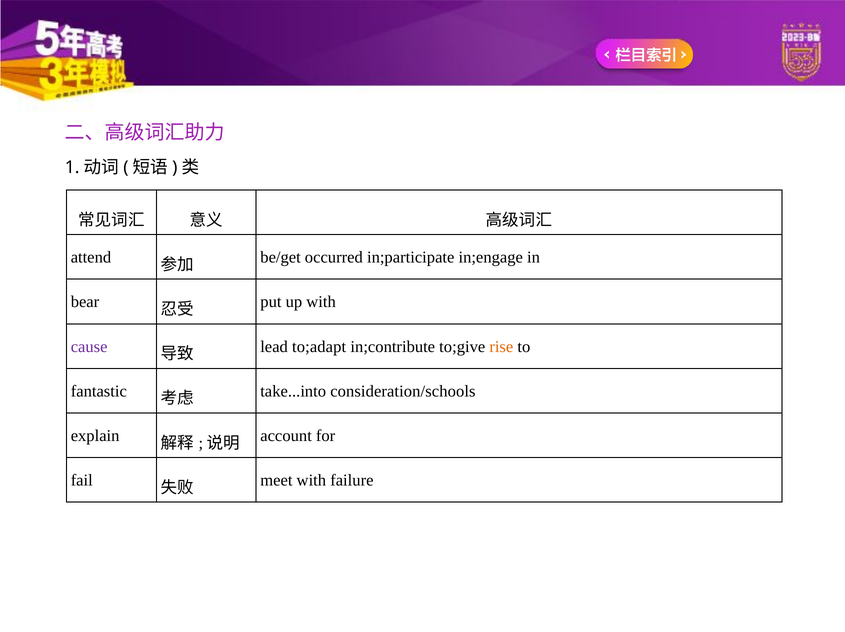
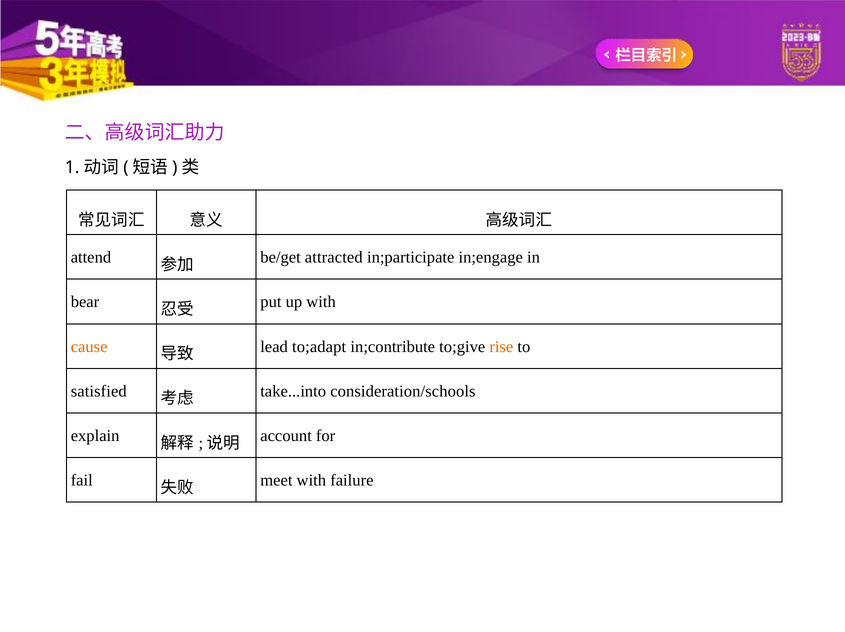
occurred: occurred -> attracted (334, 257)
cause colour: purple -> orange (89, 347)
fantastic: fantastic -> satisfied (99, 391)
